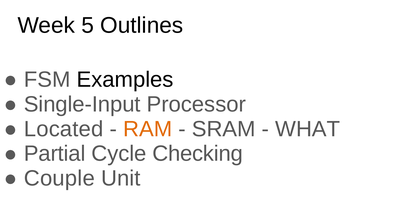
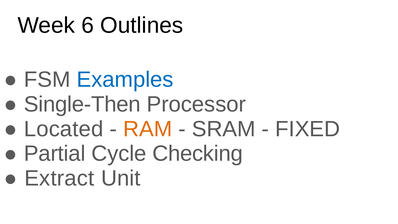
5: 5 -> 6 (88, 25)
Examples colour: black -> blue (125, 80)
Single-Input: Single-Input -> Single-Then (82, 104)
WHAT: WHAT -> FIXED (308, 129)
Couple: Couple -> Extract (59, 178)
